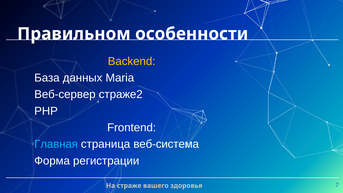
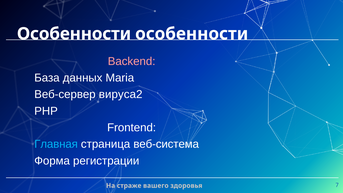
Правильном: Правильном -> Особенности (74, 34)
Backend colour: yellow -> pink (132, 61)
страже2: страже2 -> вируса2 (121, 94)
